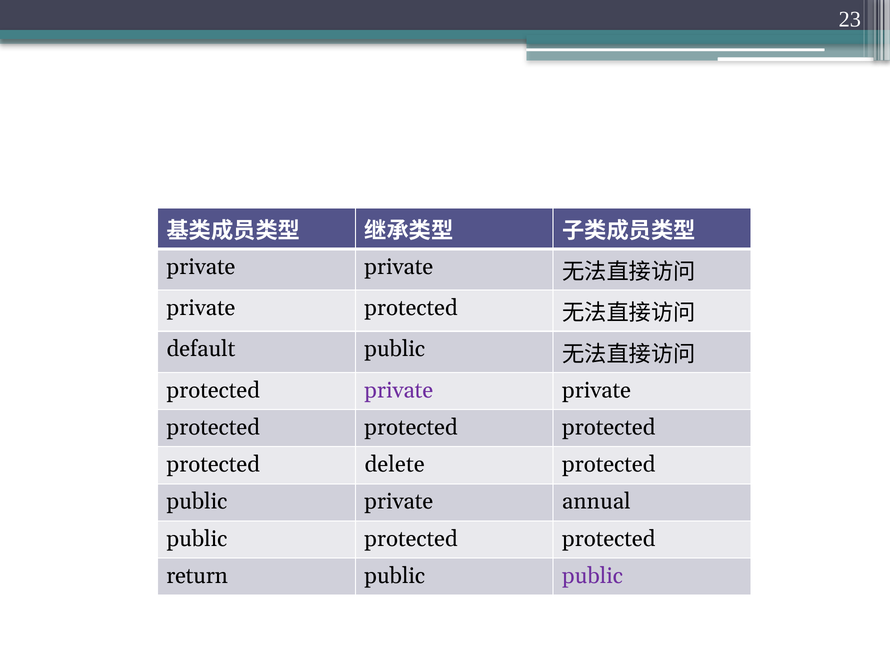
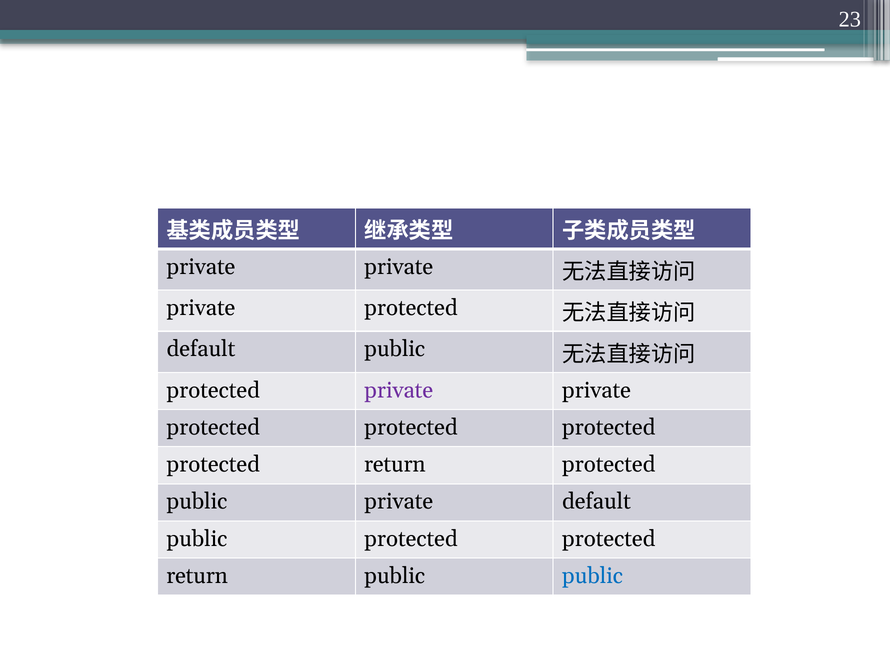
delete: delete -> return (395, 464)
private annual: annual -> default (596, 501)
public colour: purple -> blue (592, 575)
